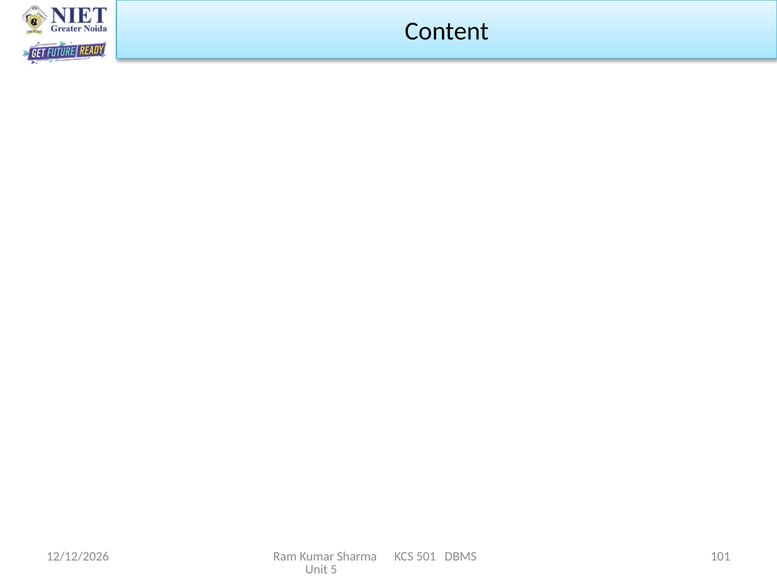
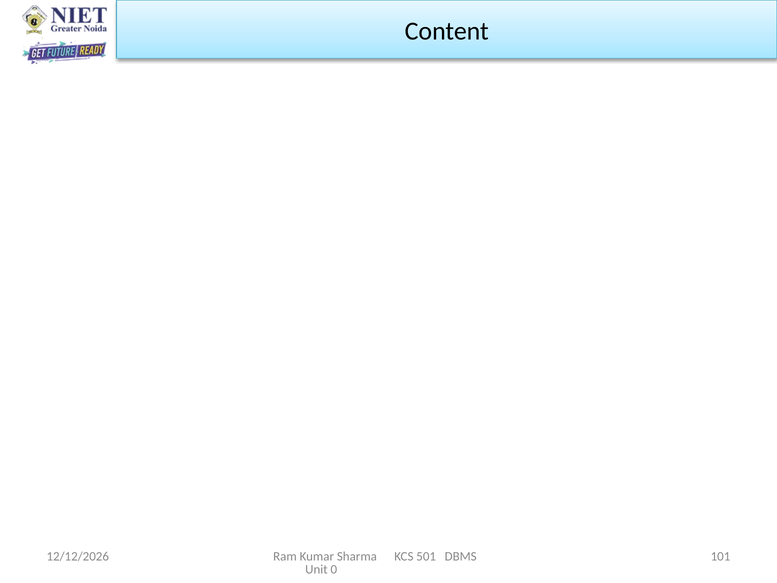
5: 5 -> 0 (334, 569)
